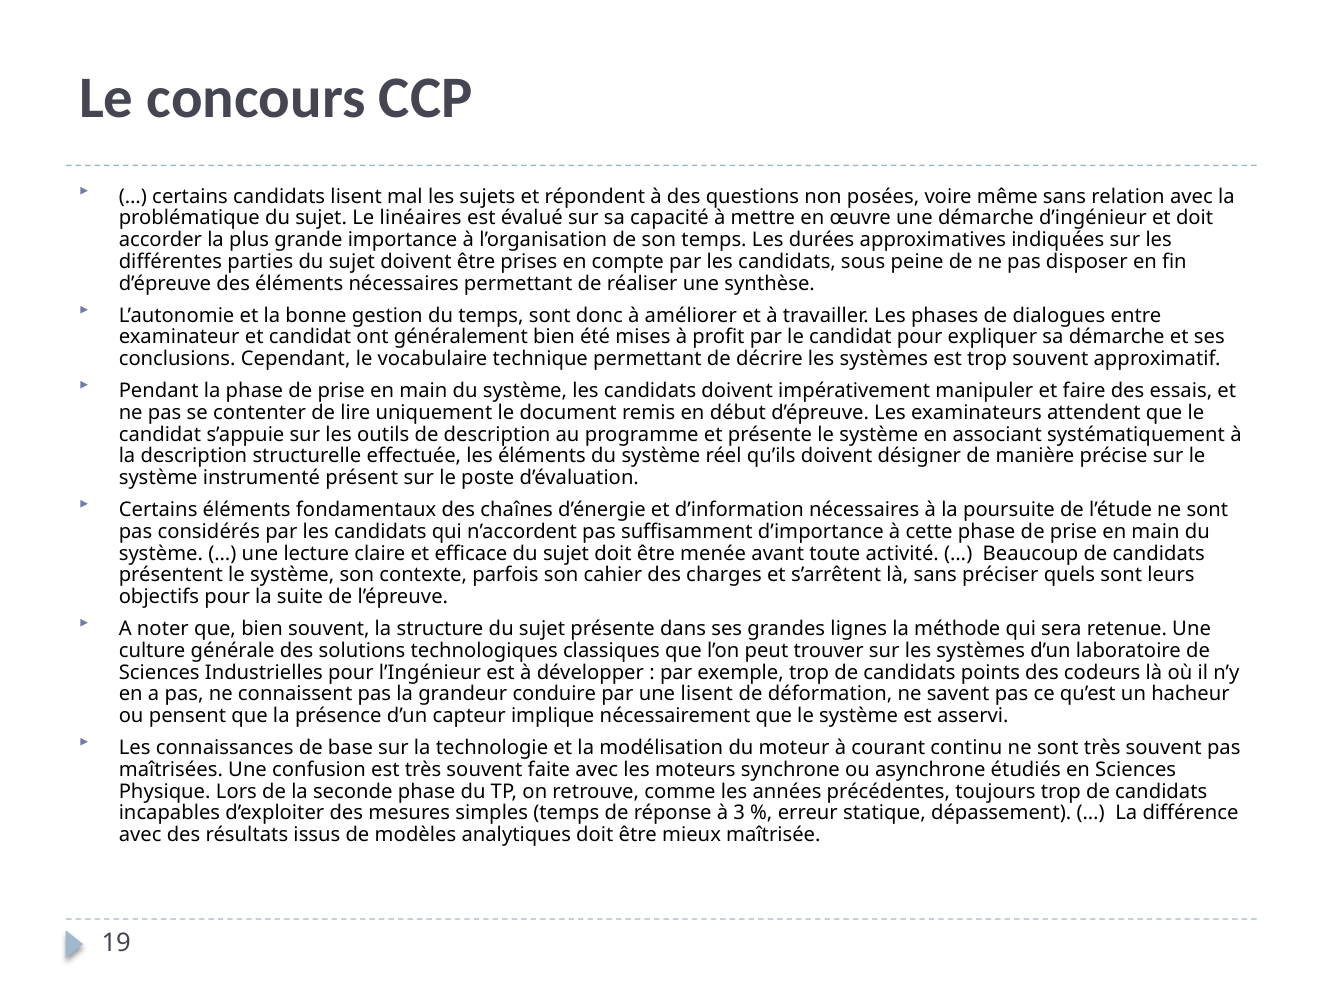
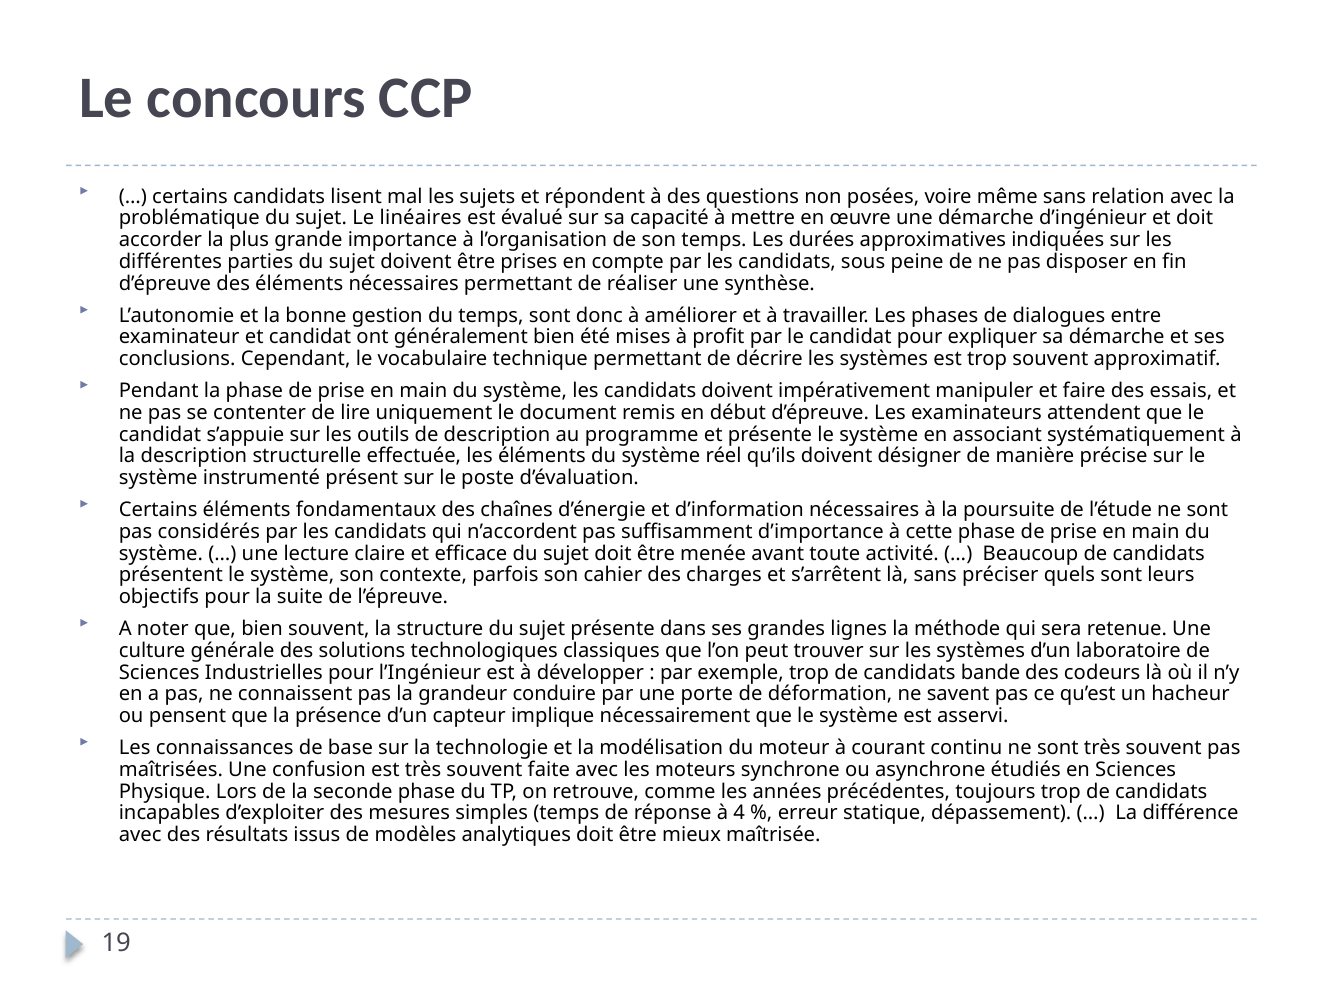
points: points -> bande (991, 673)
une lisent: lisent -> porte (707, 694)
3: 3 -> 4 (739, 813)
